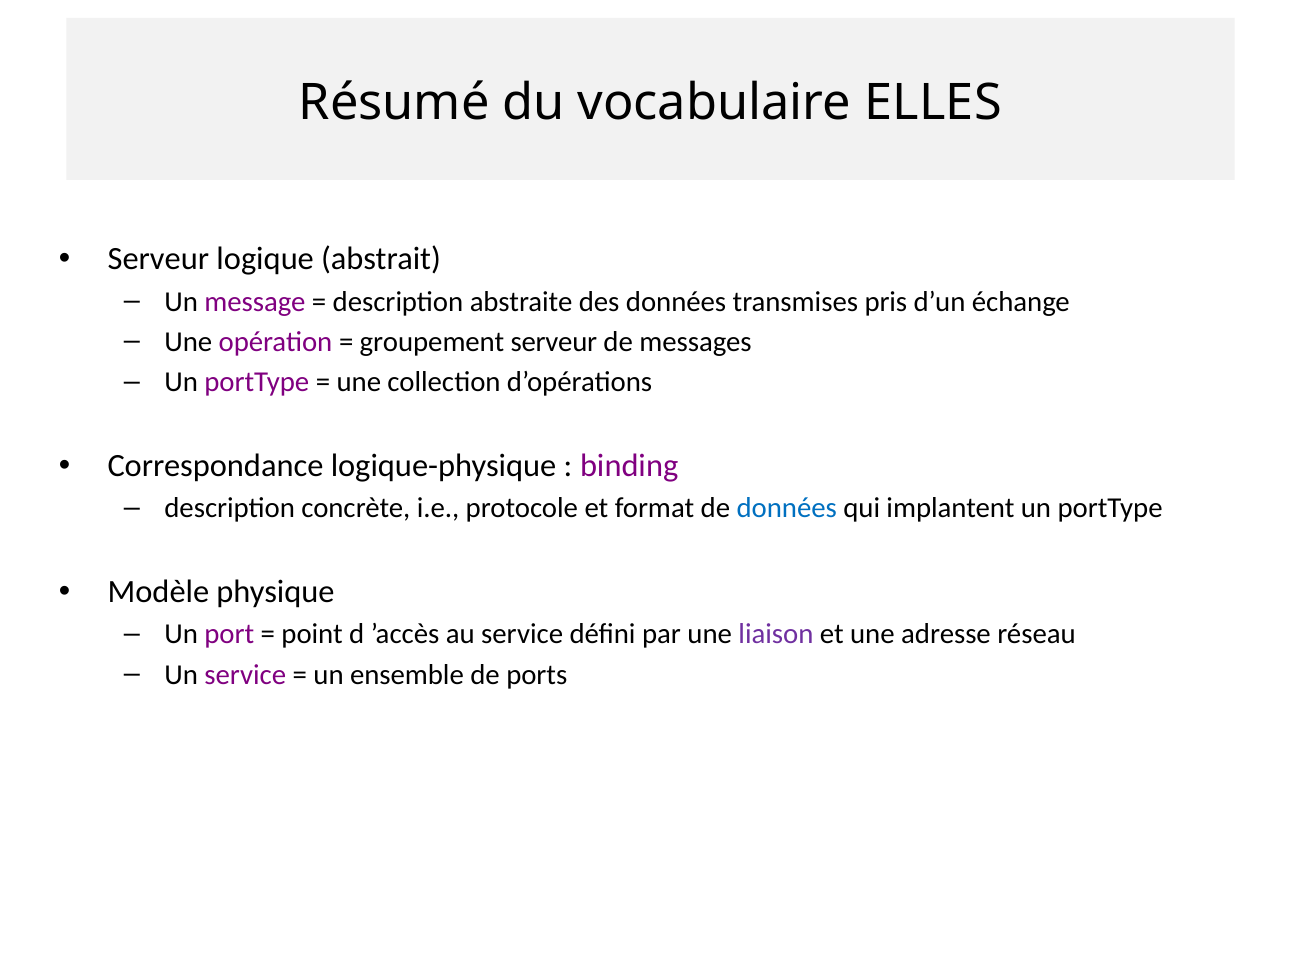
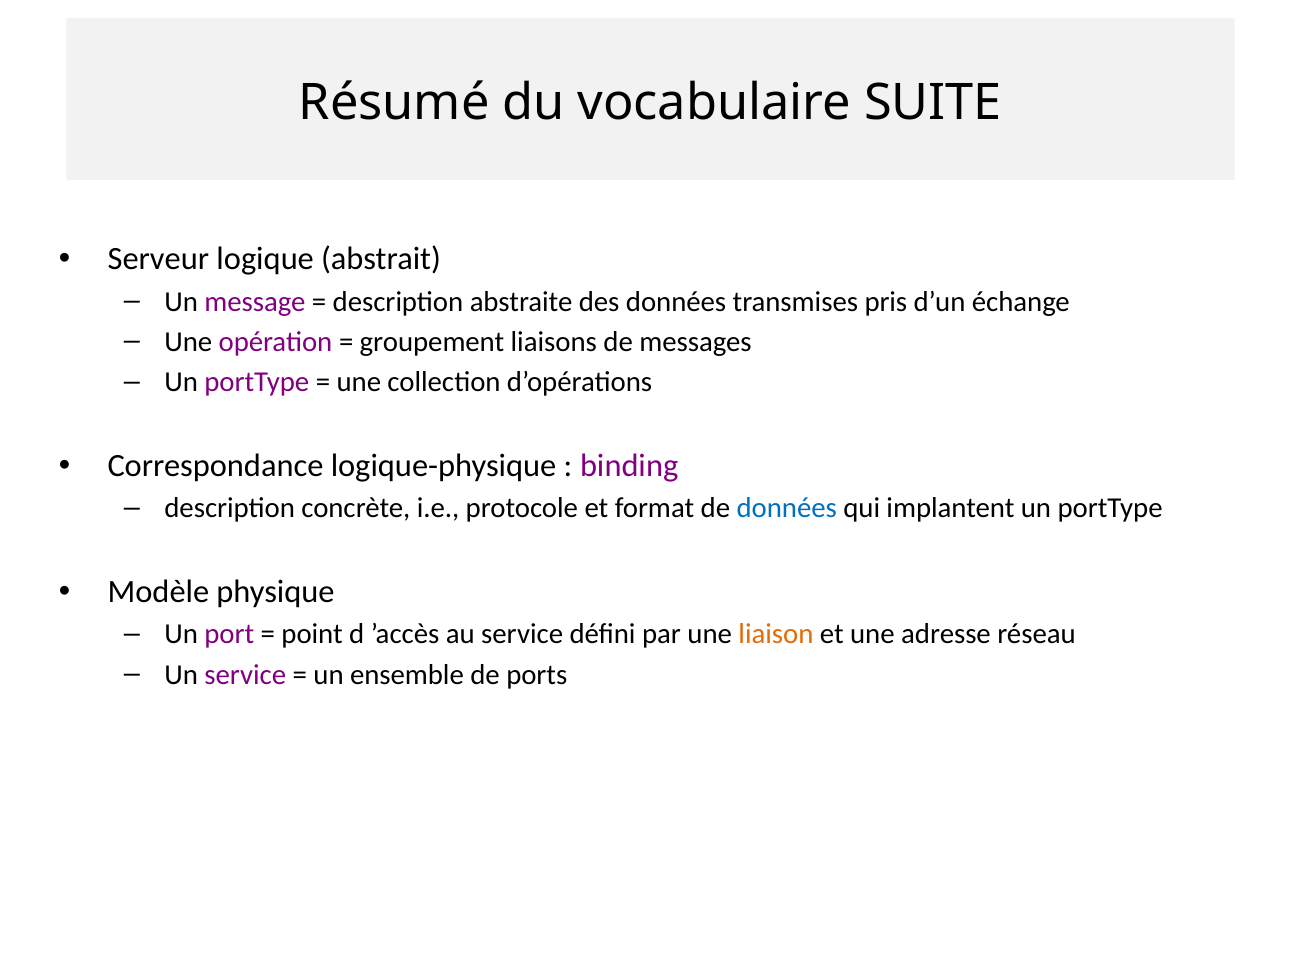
ELLES: ELLES -> SUITE (933, 102)
groupement serveur: serveur -> liaisons (554, 342)
liaison colour: purple -> orange (776, 635)
